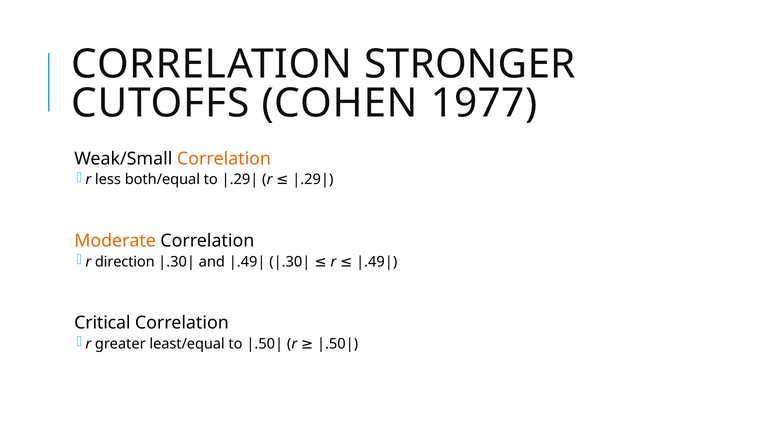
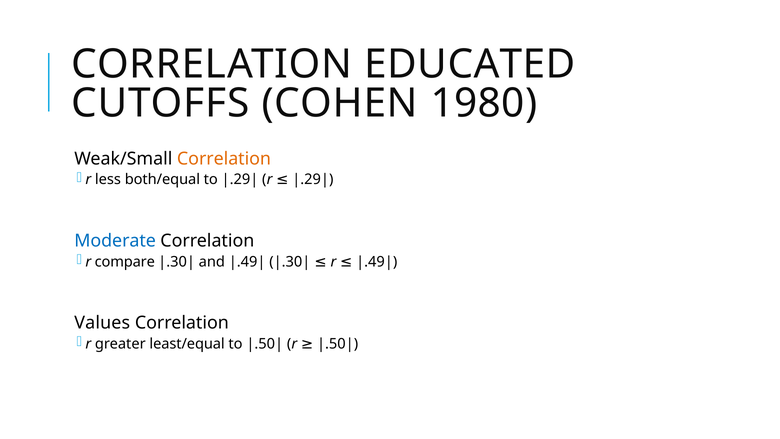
STRONGER: STRONGER -> EDUCATED (470, 64)
1977: 1977 -> 1980 (484, 103)
Moderate colour: orange -> blue (115, 241)
direction: direction -> compare (125, 262)
Critical: Critical -> Values (102, 323)
